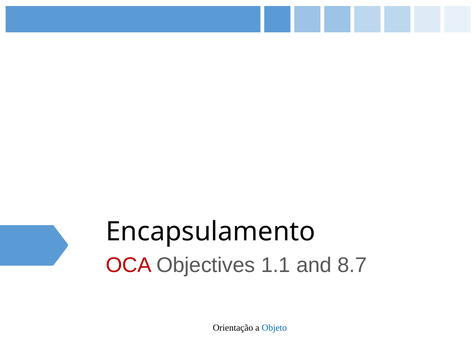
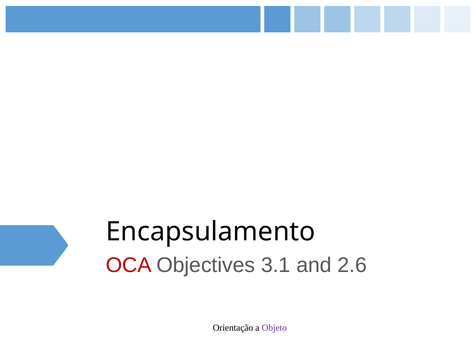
1.1: 1.1 -> 3.1 (276, 265)
8.7: 8.7 -> 2.6 (352, 265)
Objeto colour: blue -> purple (274, 328)
